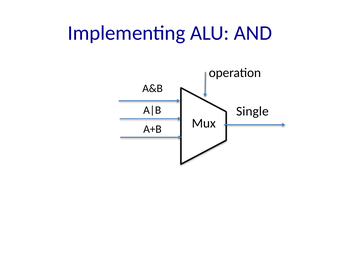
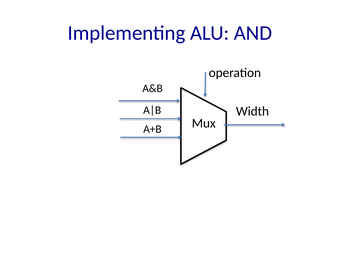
Single: Single -> Width (252, 111)
